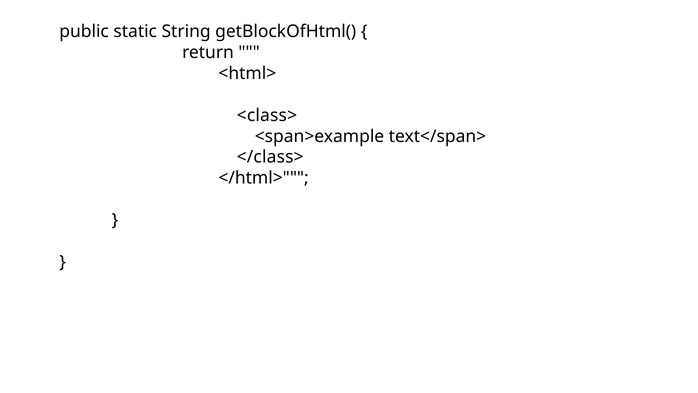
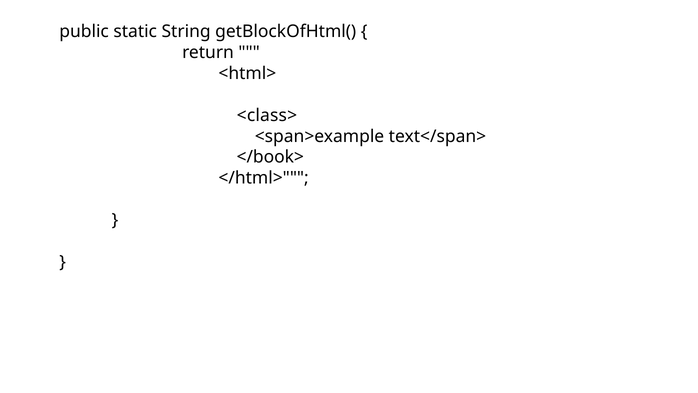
</class>: </class> -> </book> (270, 157)
